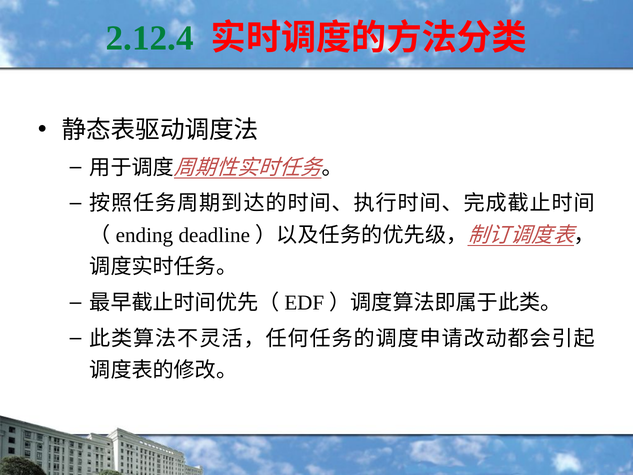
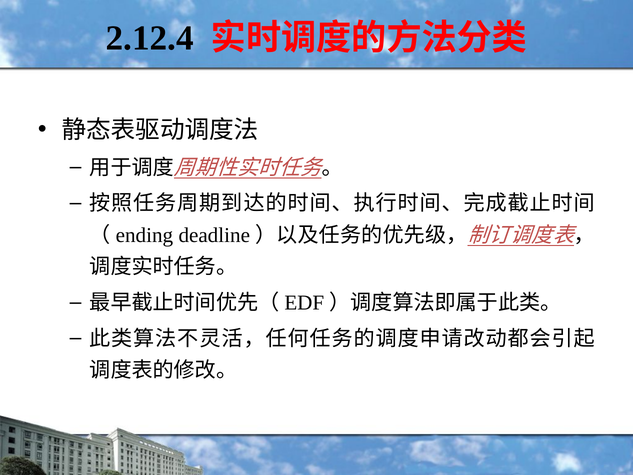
2.12.4 colour: green -> black (150, 38)
